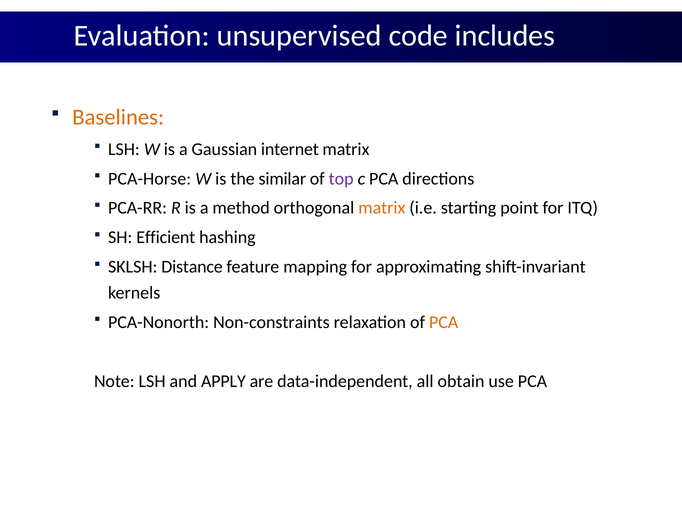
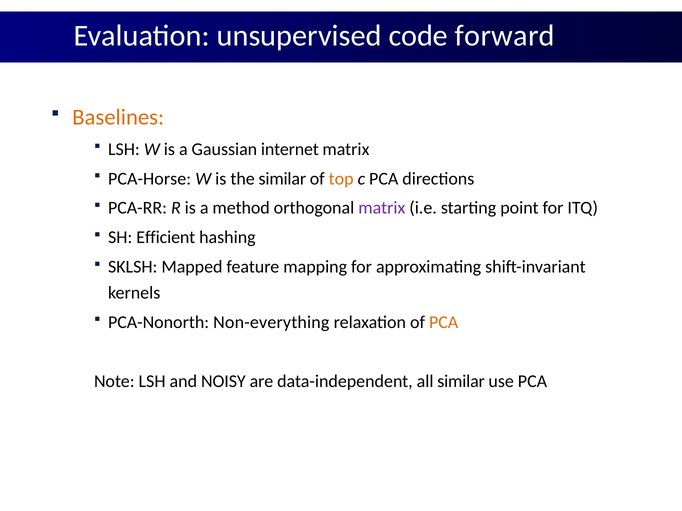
includes: includes -> forward (505, 36)
top colour: purple -> orange (341, 179)
matrix colour: orange -> purple (382, 208)
Distance: Distance -> Mapped (192, 267)
Non-constraints: Non-constraints -> Non-everything (271, 323)
APPLY: APPLY -> NOISY (223, 382)
all obtain: obtain -> similar (461, 382)
